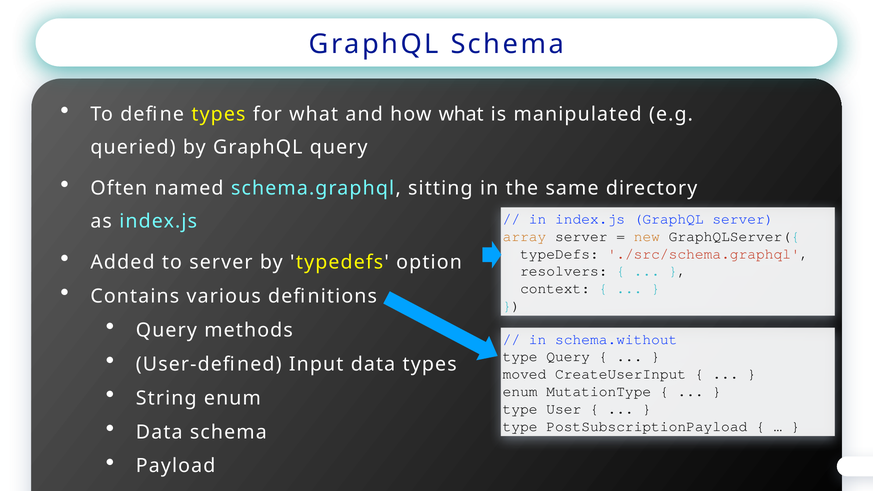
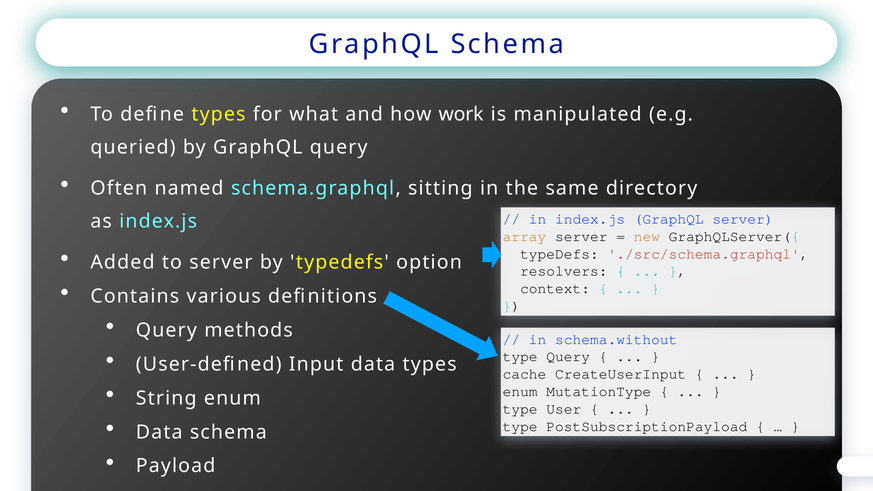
how what: what -> work (461, 114)
moved: moved -> cache (524, 374)
